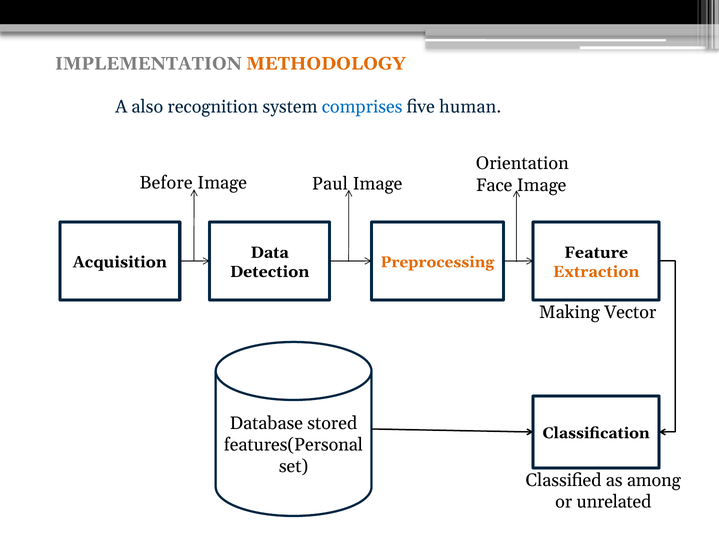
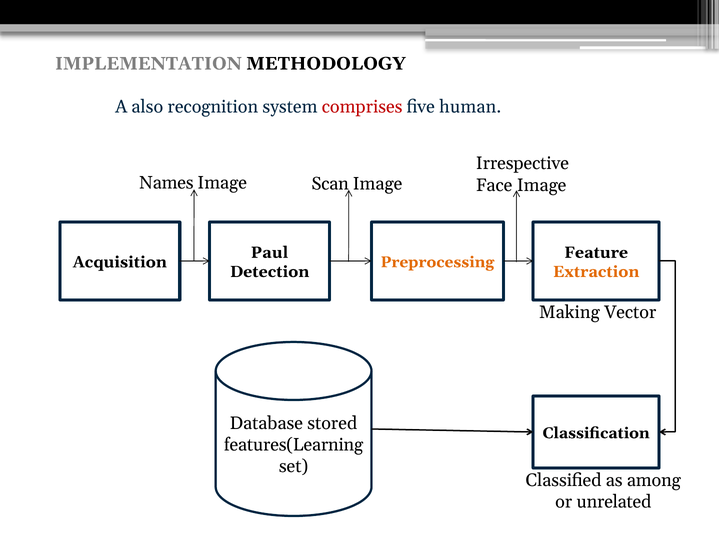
METHODOLOGY colour: orange -> black (326, 63)
comprises colour: blue -> red (362, 107)
Orientation: Orientation -> Irrespective (522, 163)
Before: Before -> Names (166, 182)
Paul: Paul -> Scan (330, 183)
Data: Data -> Paul (270, 252)
features(Personal: features(Personal -> features(Learning (294, 444)
